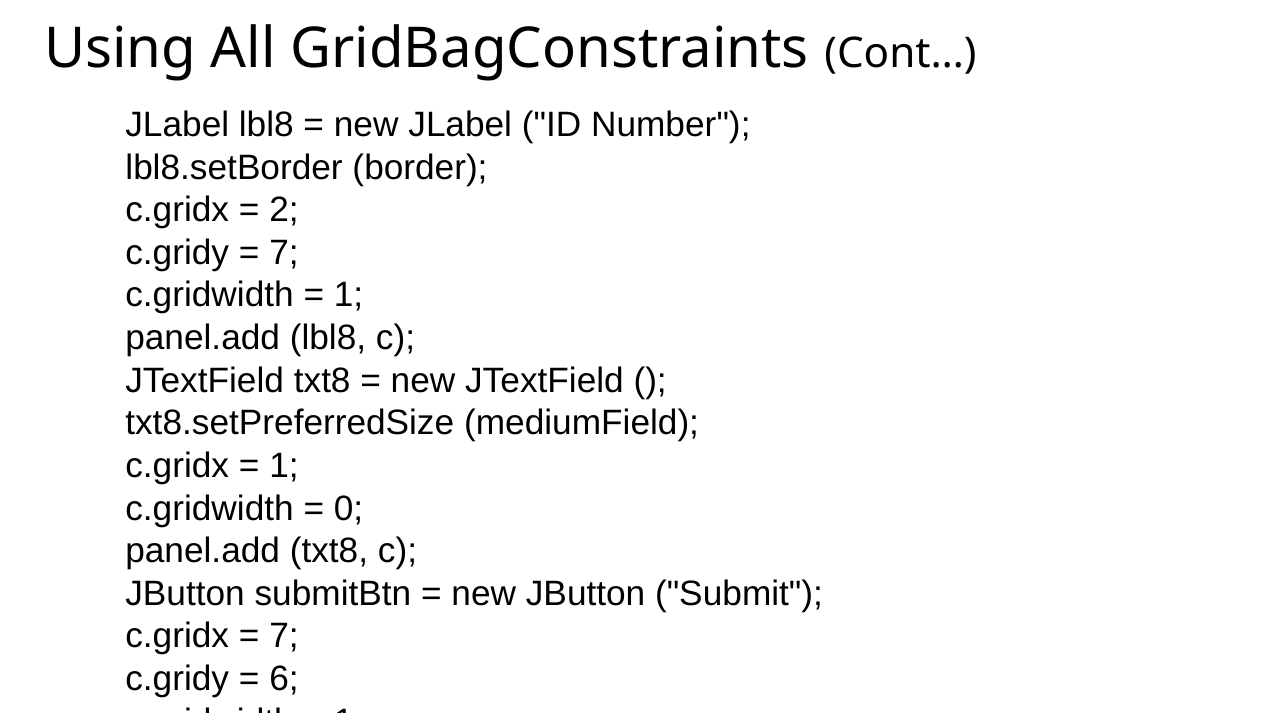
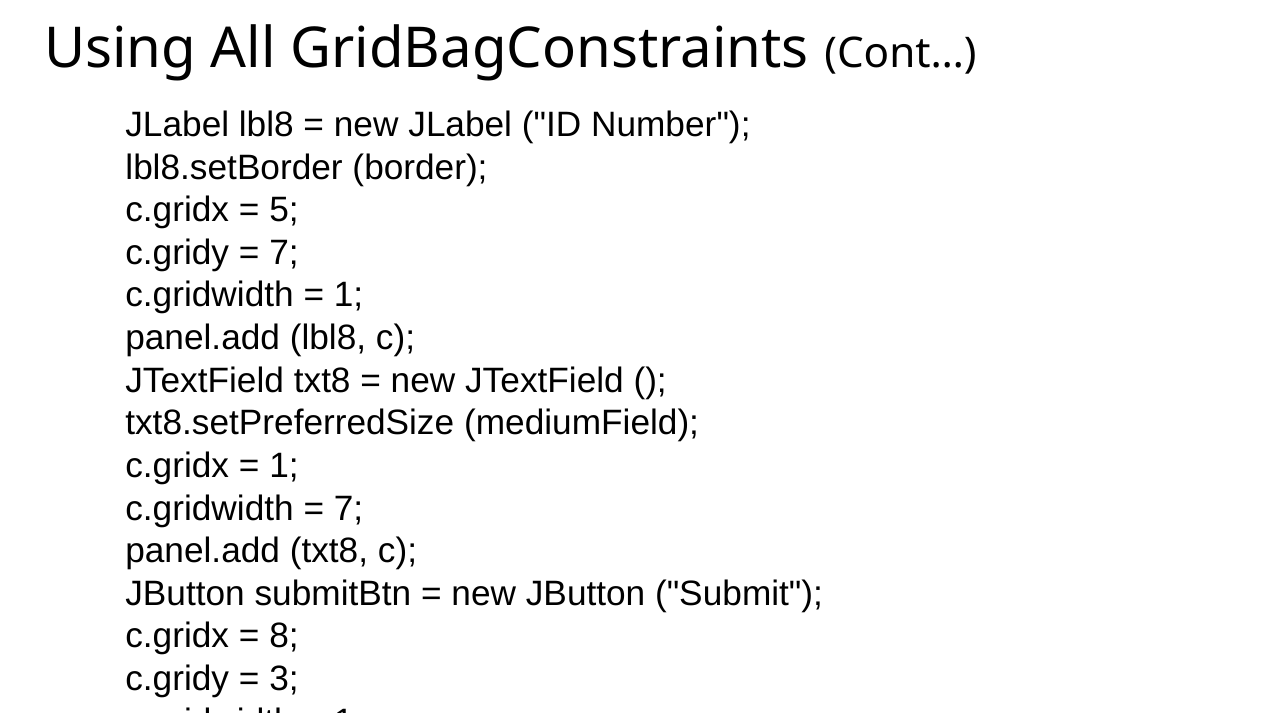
2: 2 -> 5 (284, 210)
0: 0 -> 7 (349, 508)
7: 7 -> 8 (284, 636)
6: 6 -> 3 (284, 679)
